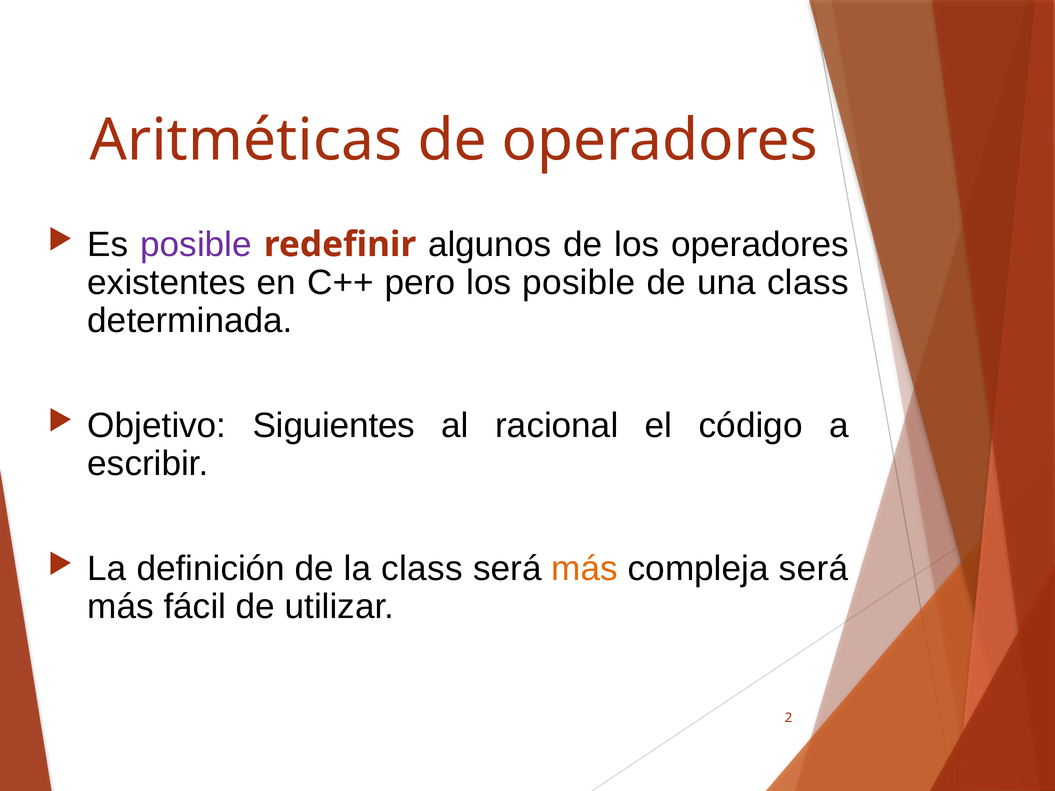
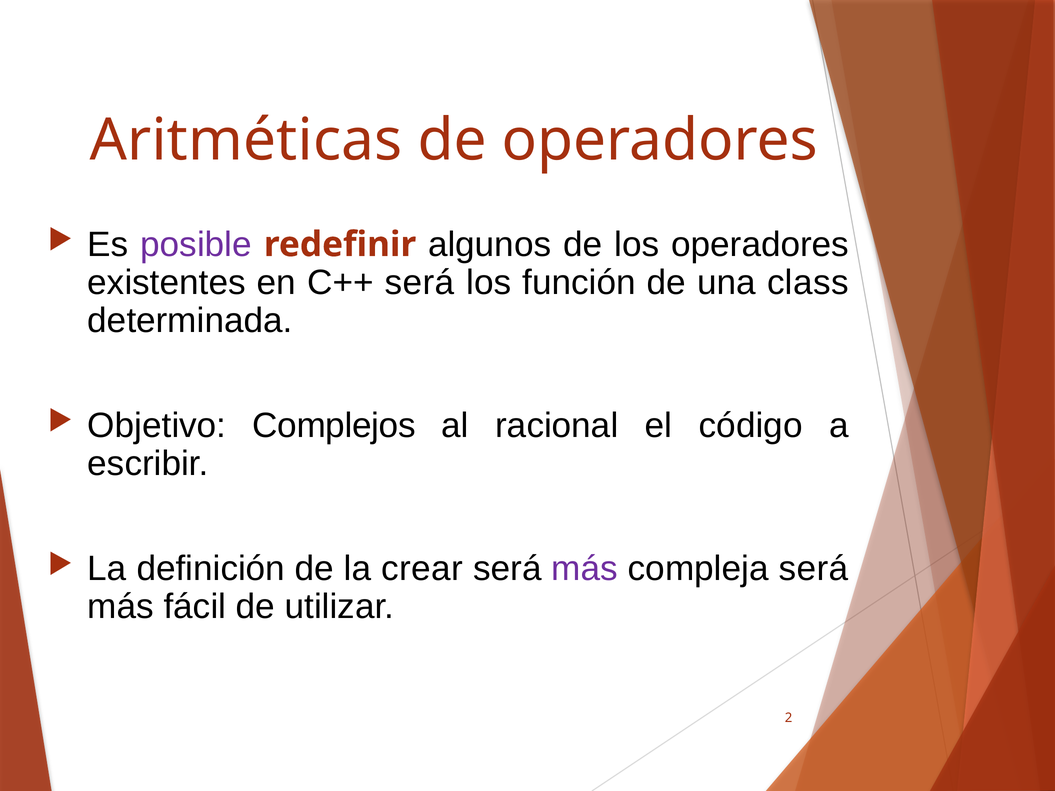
C++ pero: pero -> será (420, 283)
los posible: posible -> función (579, 283)
Siguientes: Siguientes -> Complejos (334, 426)
la class: class -> crear (422, 569)
más colour: orange -> purple (585, 569)
